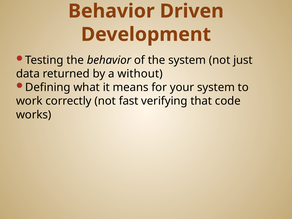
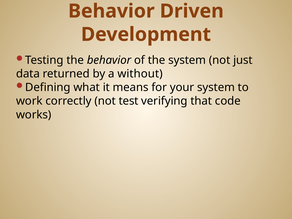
fast: fast -> test (129, 101)
